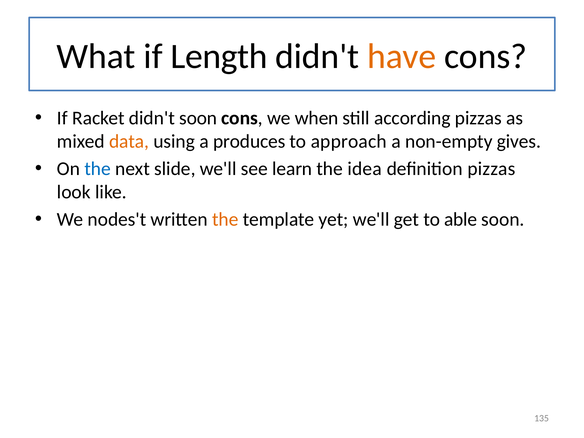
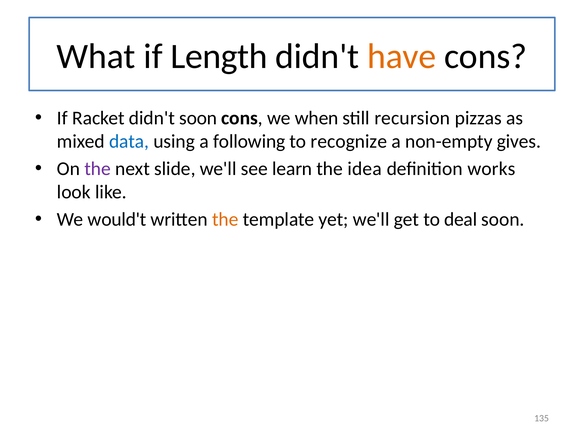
according: according -> recursion (412, 118)
data colour: orange -> blue (129, 142)
produces: produces -> following (249, 142)
approach: approach -> recognize (349, 142)
the colour: blue -> purple (98, 169)
definition pizzas: pizzas -> works (491, 169)
nodes't: nodes't -> would't (117, 219)
able: able -> deal (461, 219)
